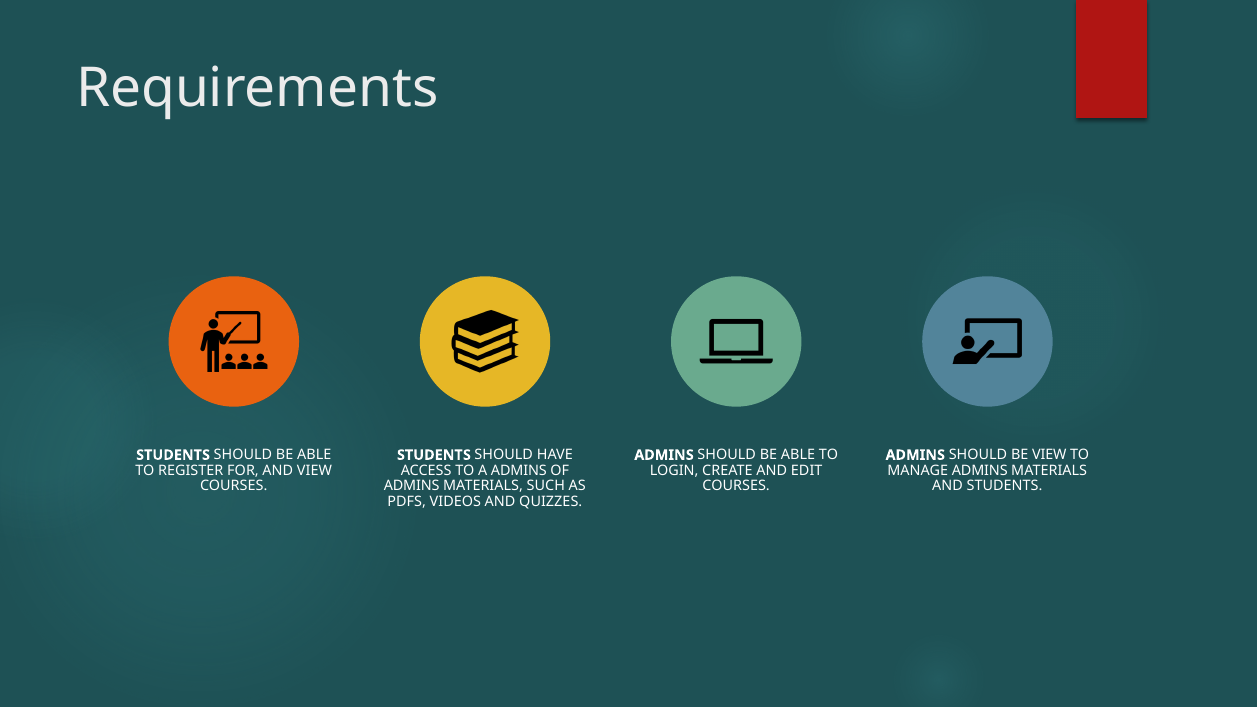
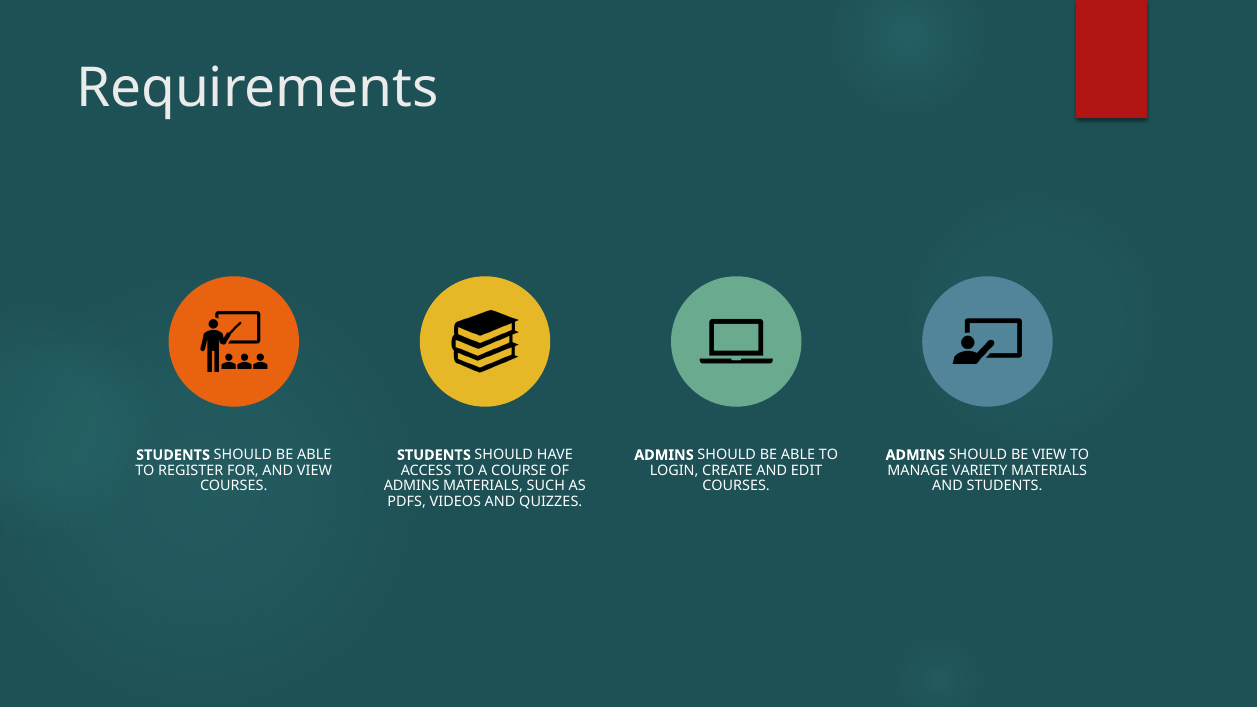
A ADMINS: ADMINS -> COURSE (519, 471)
MANAGE ADMINS: ADMINS -> VARIETY (980, 471)
